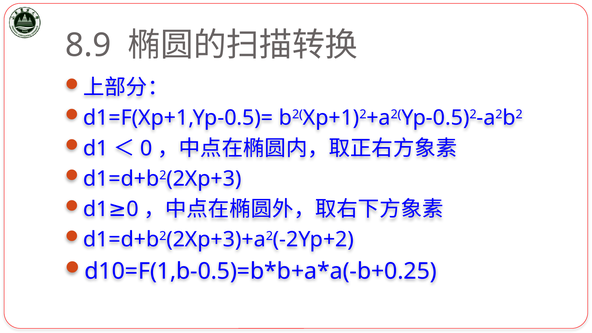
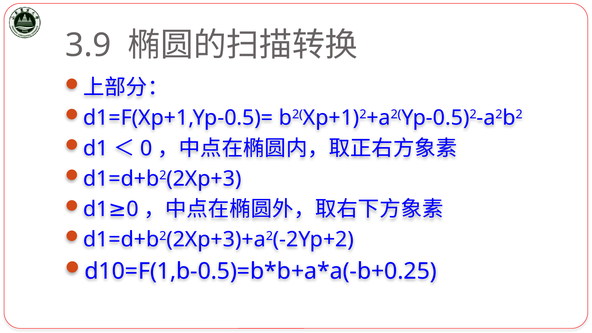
8.9: 8.9 -> 3.9 (88, 45)
